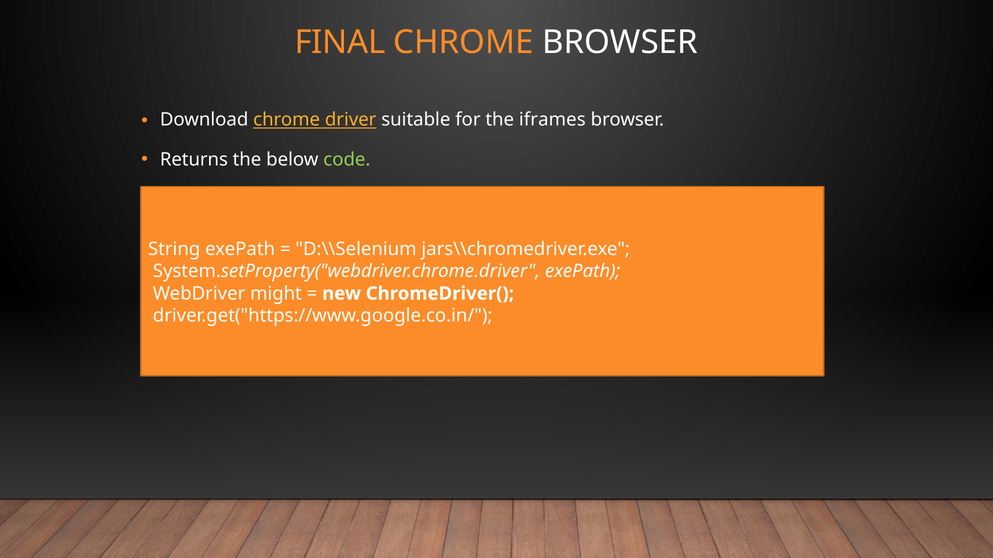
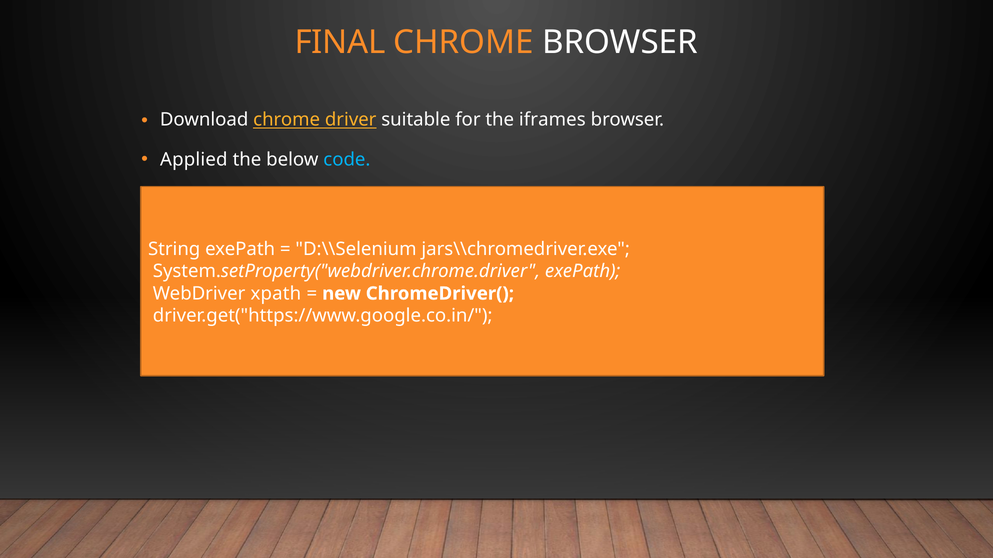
Returns: Returns -> Applied (194, 160)
code colour: light green -> light blue (347, 160)
might: might -> xpath (276, 294)
